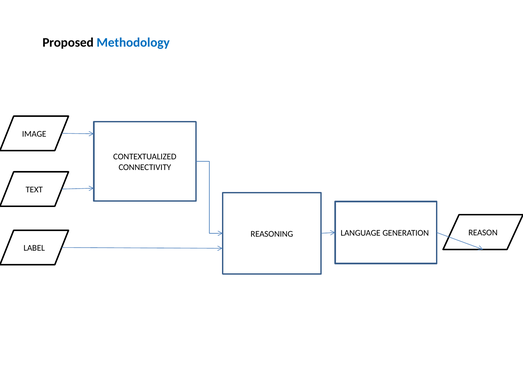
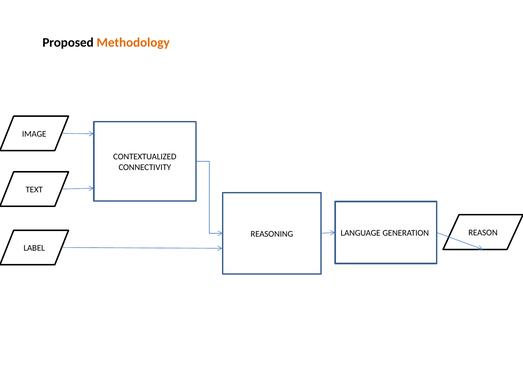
Methodology colour: blue -> orange (133, 43)
